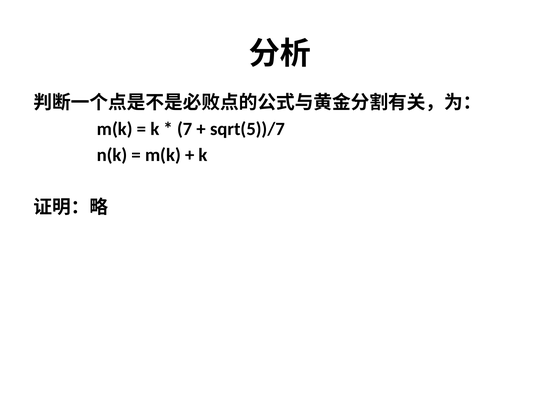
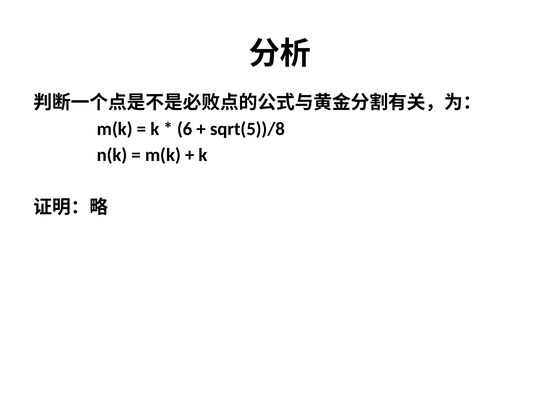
7: 7 -> 6 (185, 129)
sqrt(5))/7: sqrt(5))/7 -> sqrt(5))/8 (247, 129)
